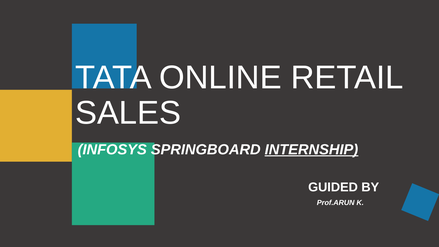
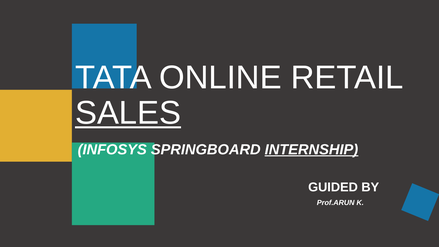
SALES underline: none -> present (128, 113)
